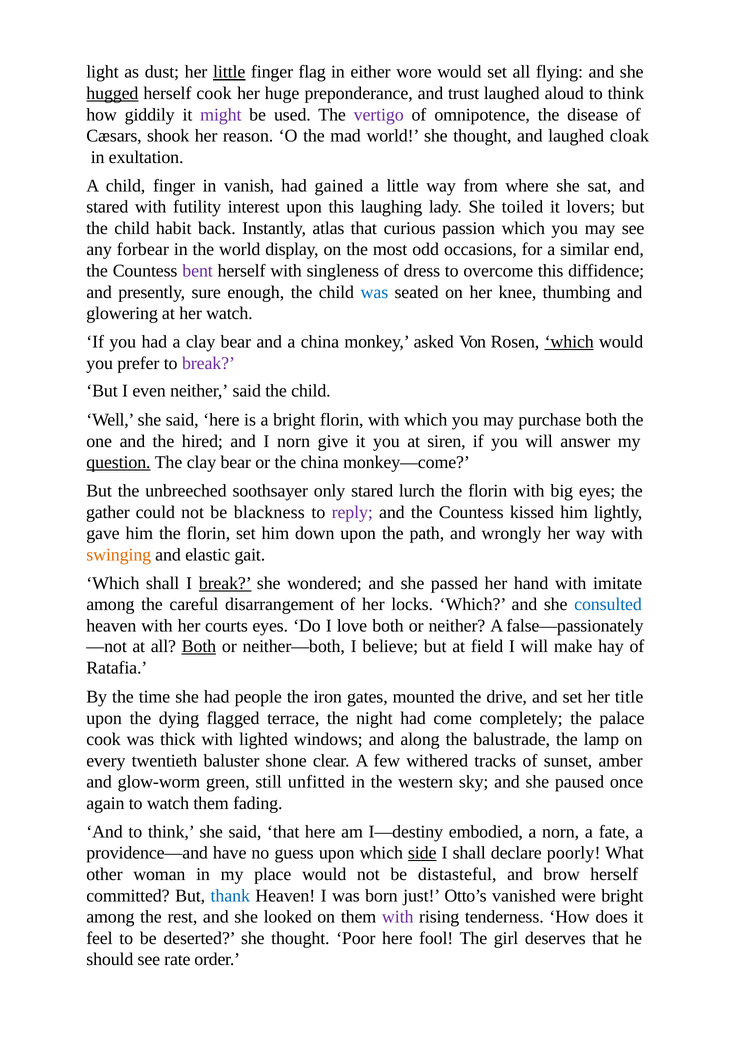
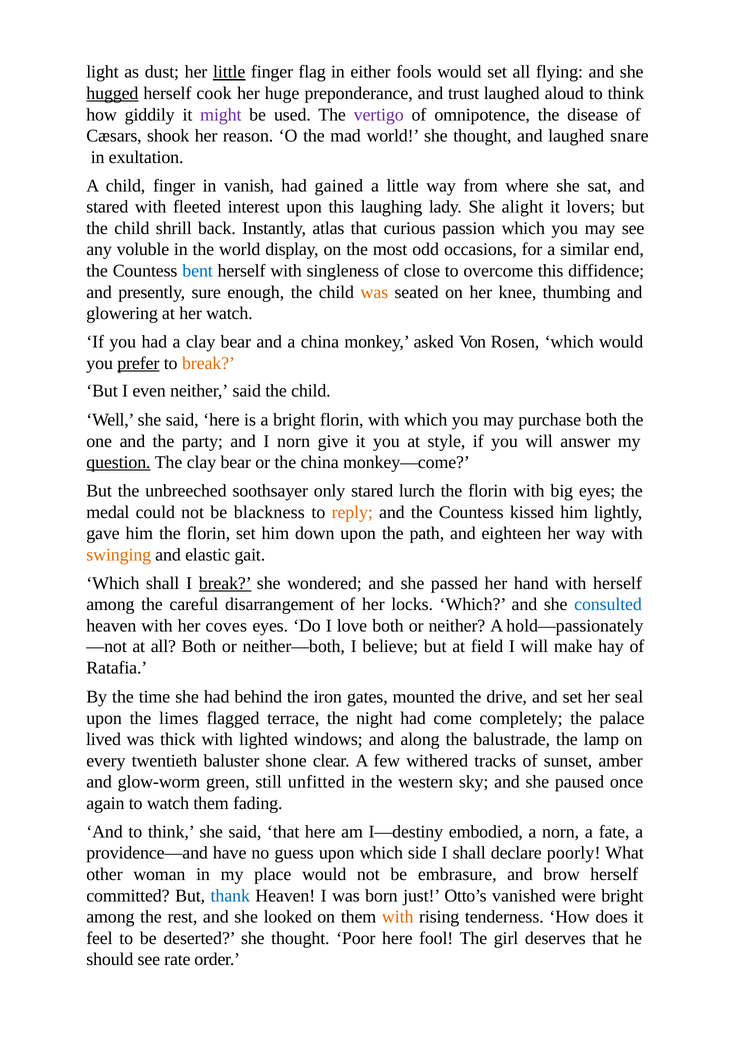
wore: wore -> fools (414, 72)
cloak: cloak -> snare (629, 136)
futility: futility -> fleeted (197, 207)
toiled: toiled -> alight (522, 207)
habit: habit -> shrill (174, 228)
forbear: forbear -> voluble (143, 250)
bent colour: purple -> blue (198, 271)
dress: dress -> close (422, 271)
was colour: blue -> orange (374, 292)
which underline: present -> none (569, 342)
prefer underline: none -> present (138, 363)
break colour: purple -> orange (208, 363)
hired: hired -> party (202, 441)
siren: siren -> style (446, 441)
gather: gather -> medal (108, 513)
reply colour: purple -> orange (352, 513)
wrongly: wrongly -> eighteen (512, 534)
with imitate: imitate -> herself (618, 584)
courts: courts -> coves (226, 626)
false—passionately: false—passionately -> hold—passionately (575, 626)
Both underline: present -> none (199, 647)
people: people -> behind (258, 697)
title: title -> seal (629, 697)
dying: dying -> limes (179, 719)
cook: cook -> lived (104, 740)
side underline: present -> none (422, 854)
distasteful: distasteful -> embrasure (457, 875)
with colour: purple -> orange (398, 918)
